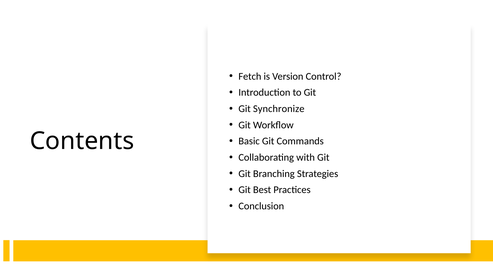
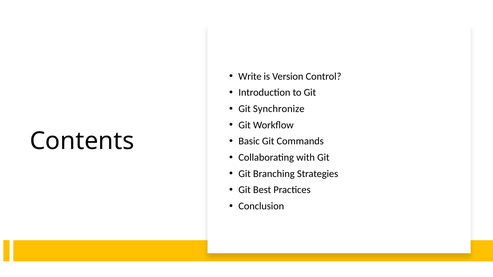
Fetch: Fetch -> Write (250, 76)
